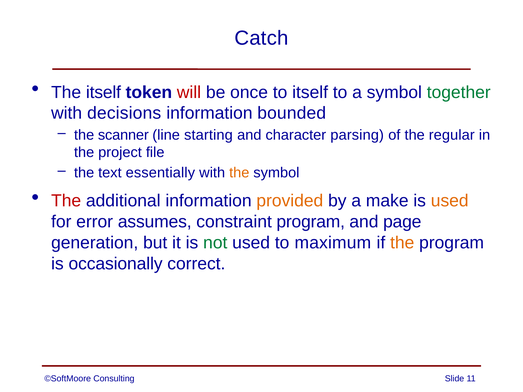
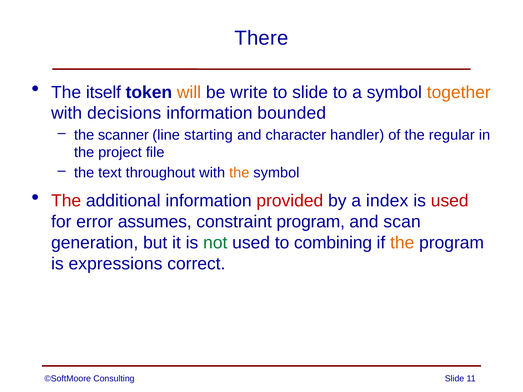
Catch: Catch -> There (261, 38)
will colour: red -> orange (189, 92)
once: once -> write (249, 92)
to itself: itself -> slide (310, 92)
together colour: green -> orange (459, 92)
parsing: parsing -> handler (357, 135)
essentially: essentially -> throughout (160, 173)
provided colour: orange -> red (290, 201)
make: make -> index (387, 201)
used colour: orange -> red (450, 201)
page: page -> scan (402, 222)
maximum: maximum -> combining (333, 243)
occasionally: occasionally -> expressions (115, 264)
